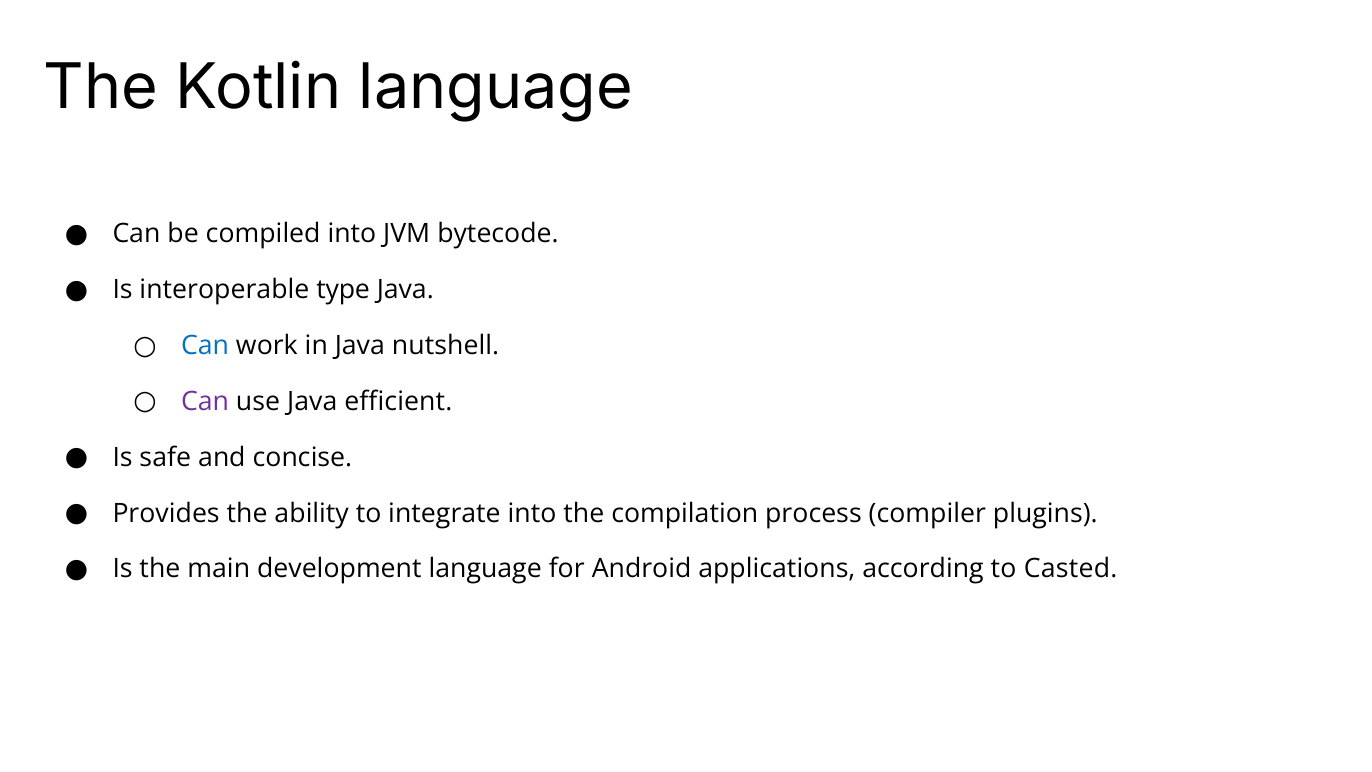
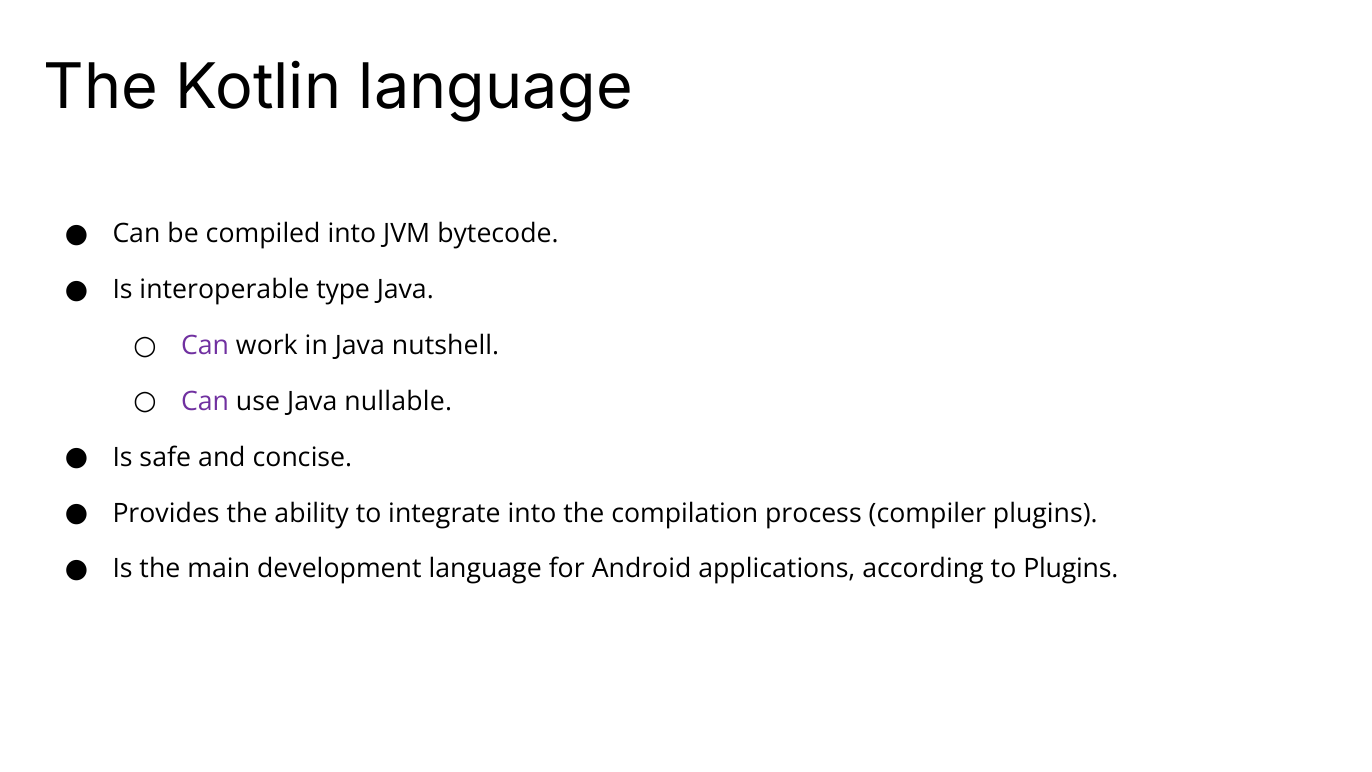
Can colour: blue -> purple (205, 346)
efficient: efficient -> nullable (398, 401)
to Casted: Casted -> Plugins (1071, 569)
